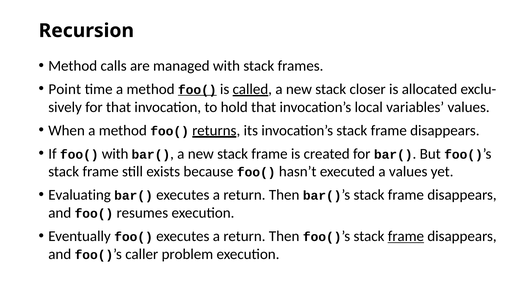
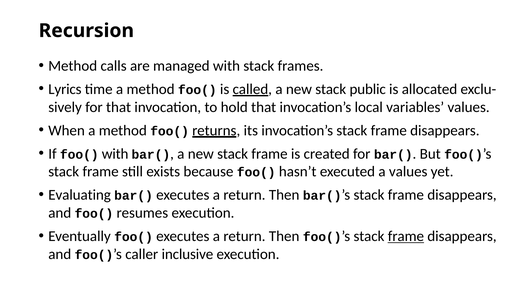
Point: Point -> Lyrics (65, 89)
foo( underline: present -> none (197, 90)
closer: closer -> public (368, 89)
problem: problem -> inclusive (187, 255)
